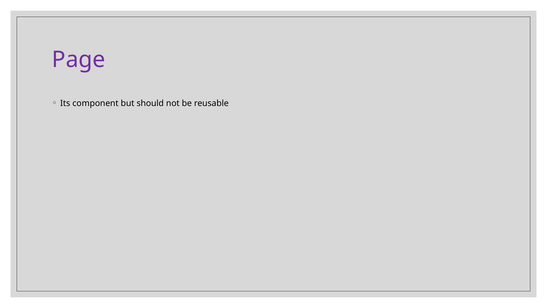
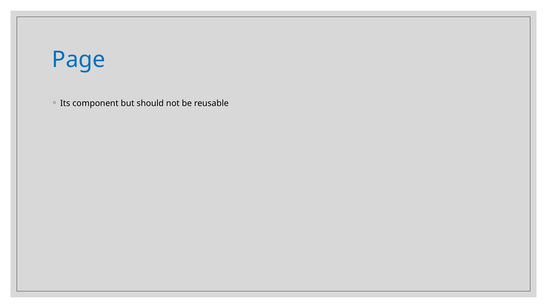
Page colour: purple -> blue (79, 59)
